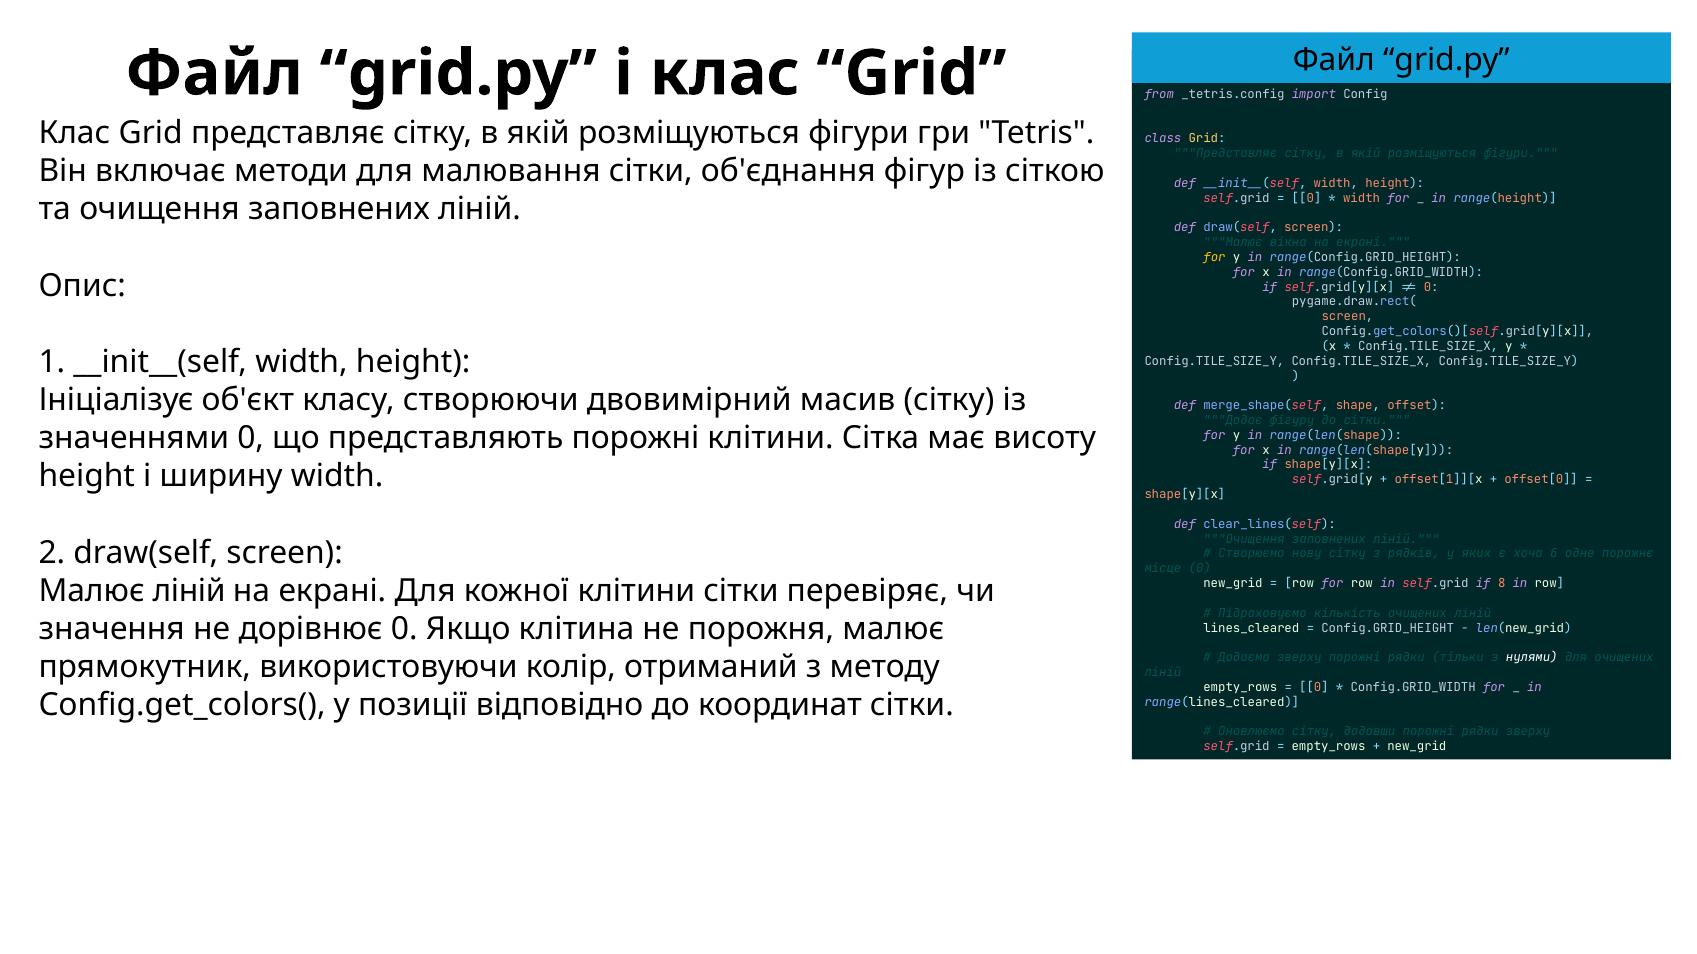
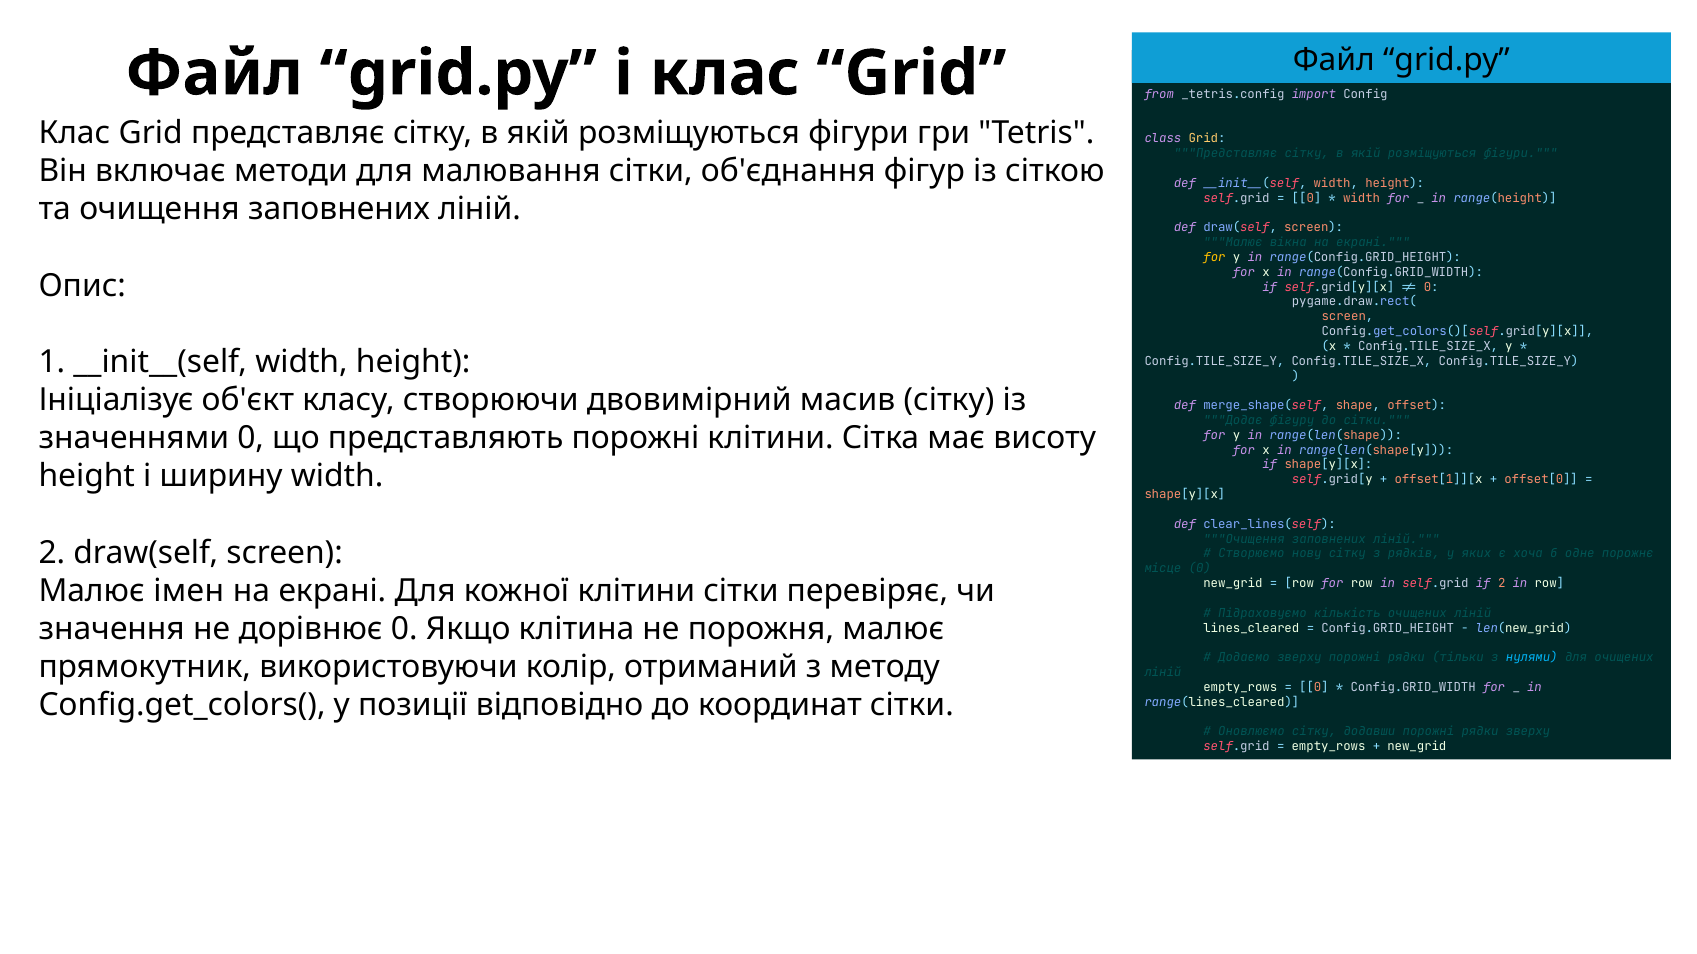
if 8: 8 -> 2 (1502, 584)
Малює ліній: ліній -> імен (189, 591)
нулями colour: white -> light blue (1532, 658)
